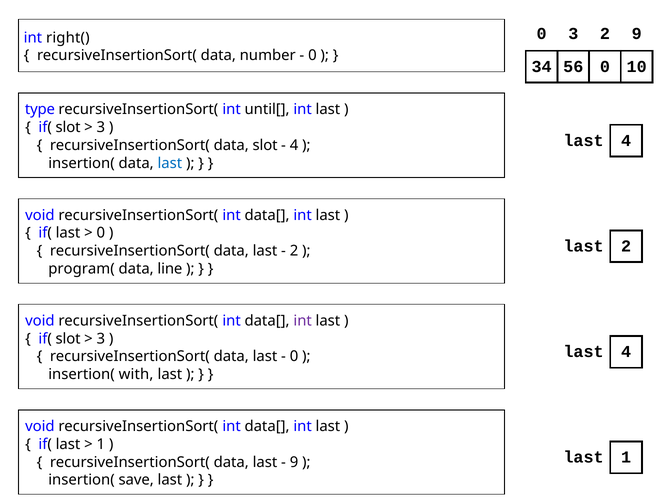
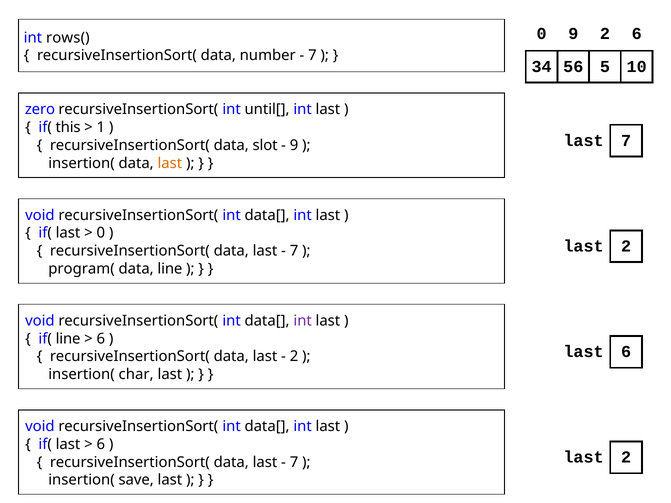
0 3: 3 -> 9 (573, 34)
2 9: 9 -> 6 (637, 34)
right(: right( -> rows( (68, 38)
0: 0 -> 7 (312, 55)
56 0: 0 -> 5 (605, 67)
type: type -> zero (40, 110)
slot: slot -> this (68, 127)
3: 3 -> 1 (101, 127)
4: 4 -> 7 (626, 141)
4: 4 -> 9 (294, 145)
last colour: blue -> orange (170, 163)
2: 2 -> 7 (294, 251)
slot: slot -> line (68, 339)
3: 3 -> 6 (101, 339)
4: 4 -> 6 (626, 352)
0: 0 -> 2 (294, 357)
with: with -> char (136, 375)
1: 1 -> 6 (101, 444)
1: 1 -> 2 (626, 458)
9: 9 -> 7 (294, 462)
